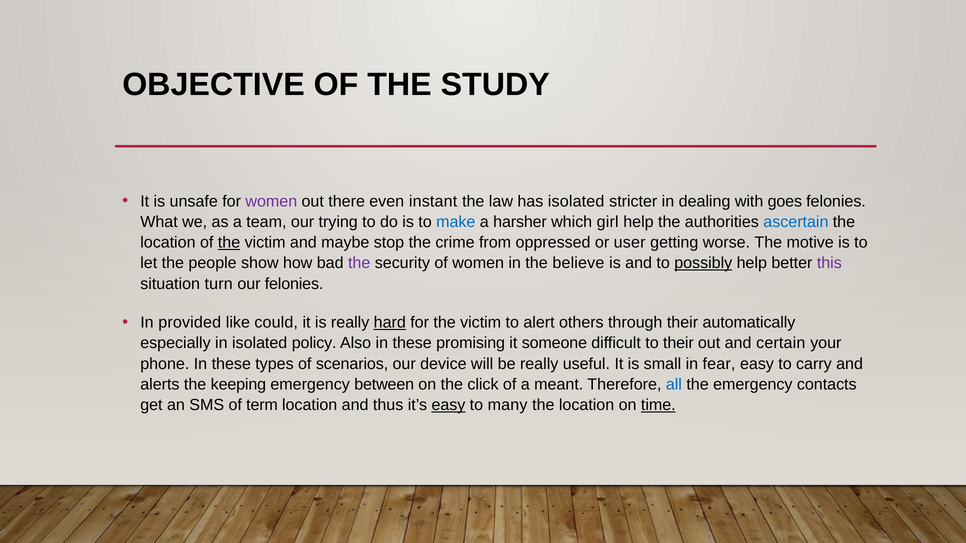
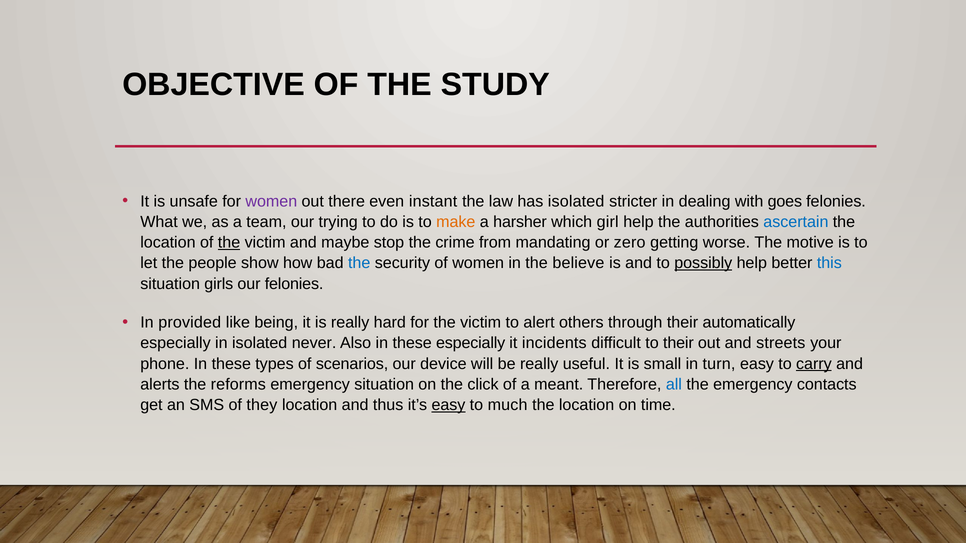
make colour: blue -> orange (456, 222)
oppressed: oppressed -> mandating (553, 243)
user: user -> zero (630, 243)
the colour: purple -> blue (359, 263)
this colour: purple -> blue (829, 263)
turn: turn -> girls (219, 284)
could: could -> being (276, 323)
hard underline: present -> none (390, 323)
policy: policy -> never (314, 343)
these promising: promising -> especially (471, 343)
someone: someone -> incidents (554, 343)
certain: certain -> streets (781, 343)
fear: fear -> turn (719, 364)
carry underline: none -> present (814, 364)
keeping: keeping -> reforms (238, 385)
emergency between: between -> situation (384, 385)
term: term -> they (262, 405)
many: many -> much (508, 405)
time underline: present -> none (658, 405)
